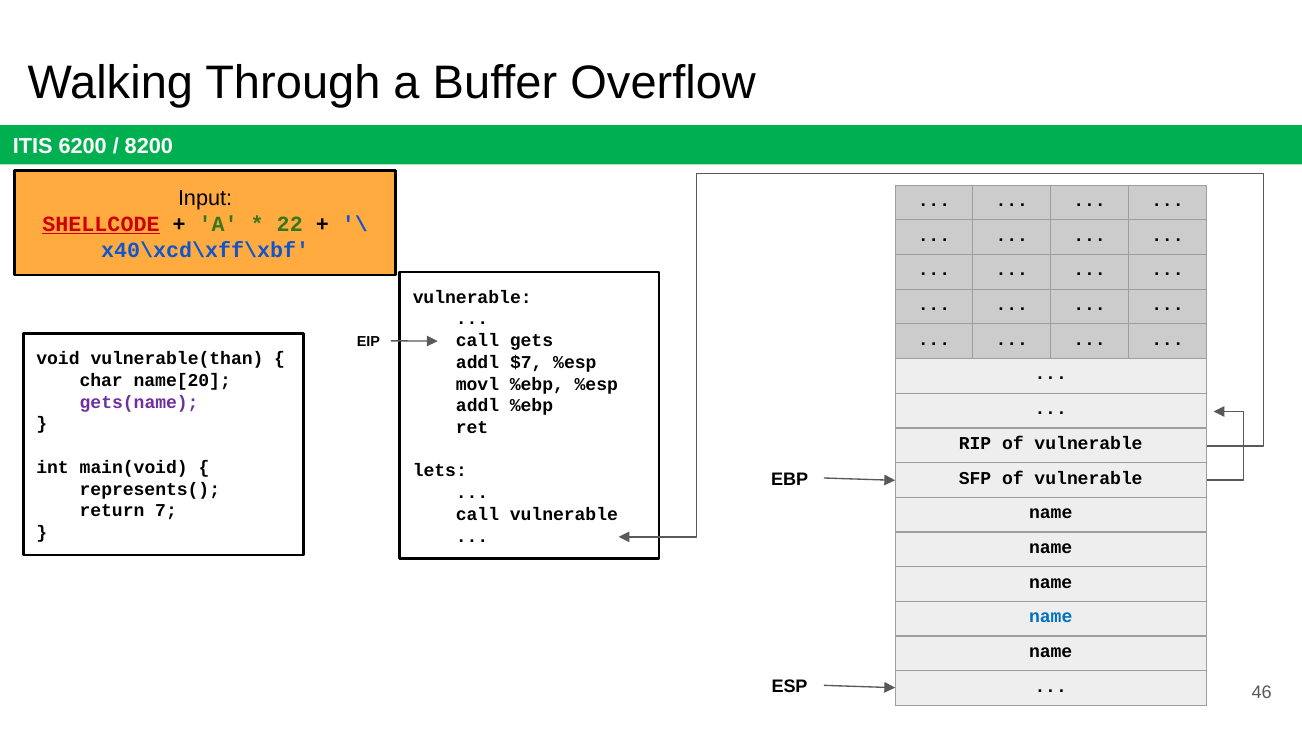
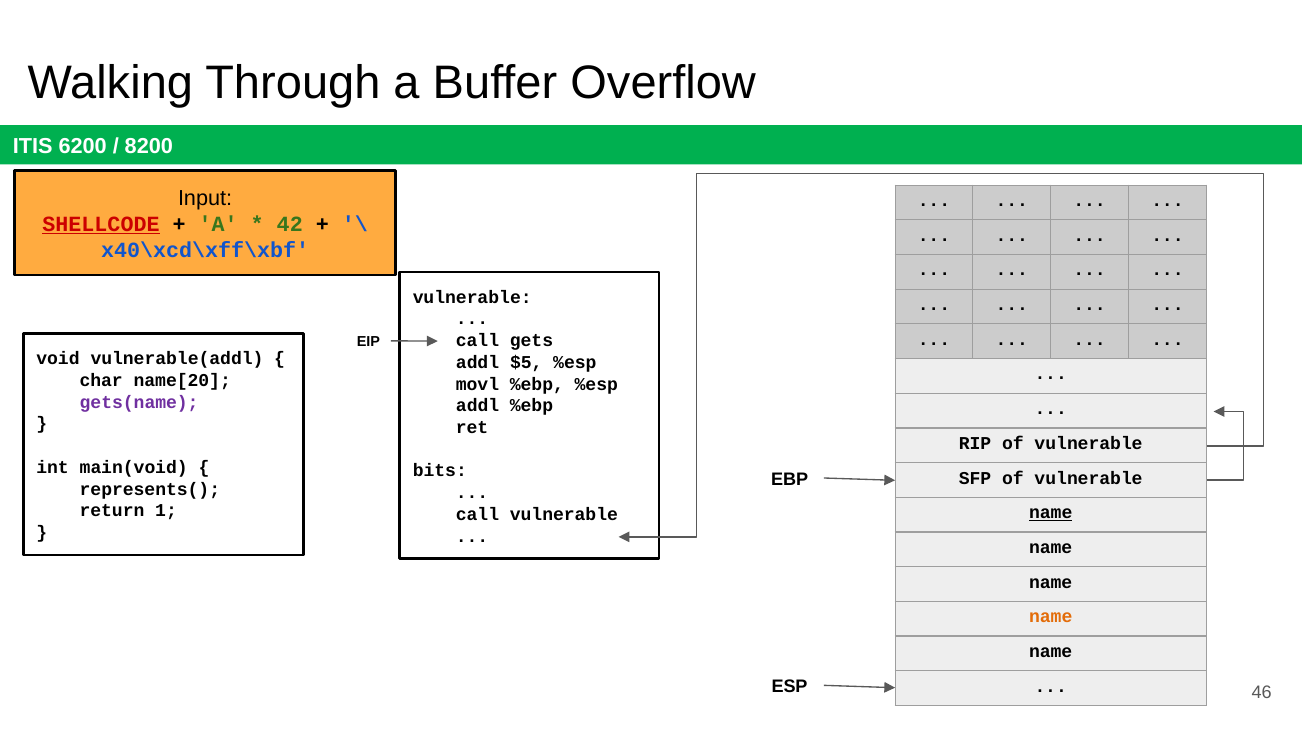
22: 22 -> 42 (290, 224)
vulnerable(than: vulnerable(than -> vulnerable(addl (177, 359)
$7: $7 -> $5 (526, 363)
lets: lets -> bits (440, 471)
7: 7 -> 1 (166, 511)
name underline: none -> present (1051, 513)
name colour: blue -> orange (1051, 617)
